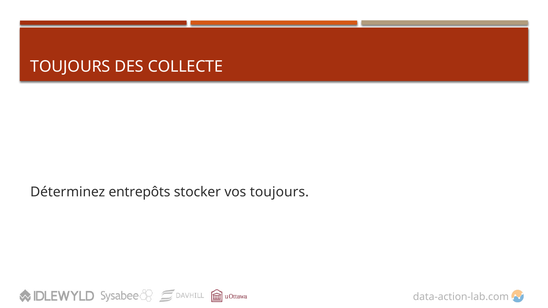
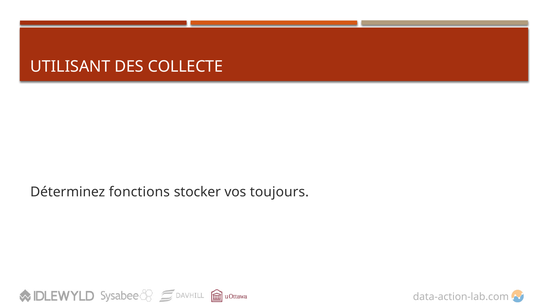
TOUJOURS: TOUJOURS -> UTILISANT (70, 67)
entrepôts: entrepôts -> fonctions (139, 192)
